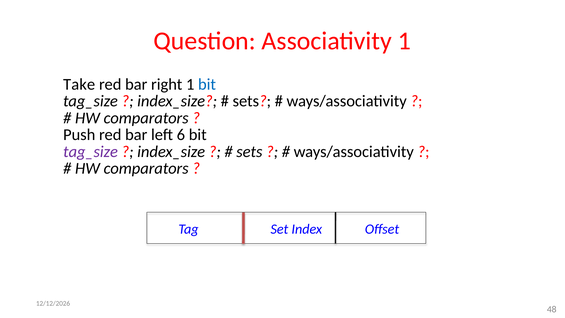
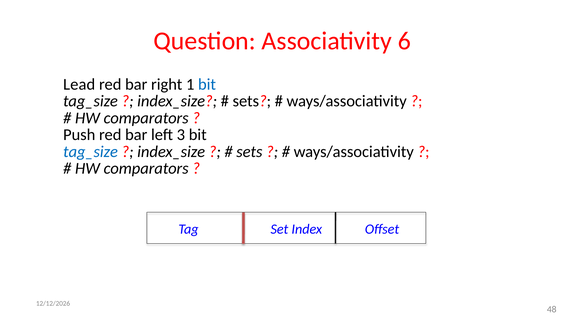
Associativity 1: 1 -> 6 (404, 41)
Take: Take -> Lead (79, 84)
6: 6 -> 3 (181, 135)
tag_size colour: purple -> blue (91, 151)
